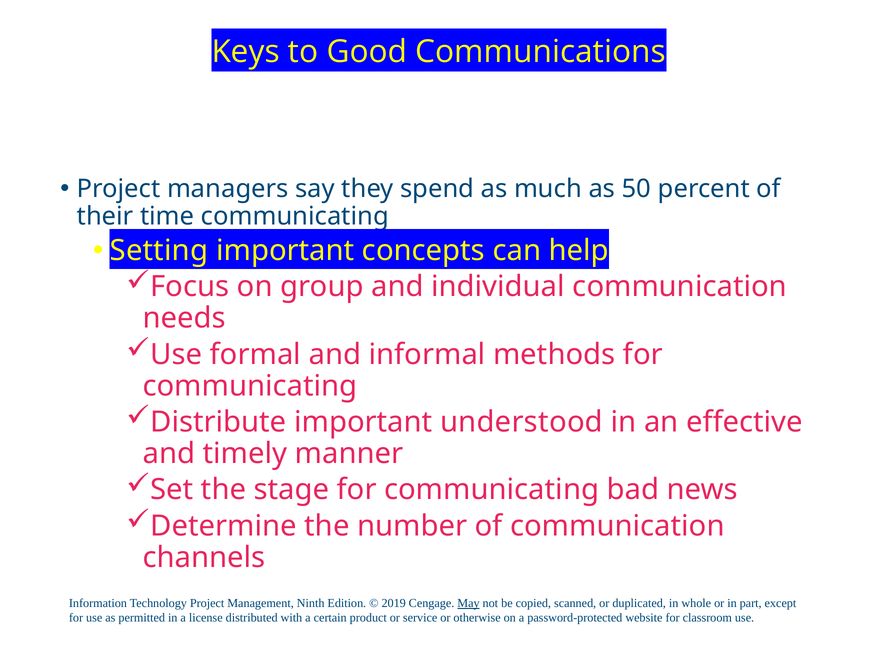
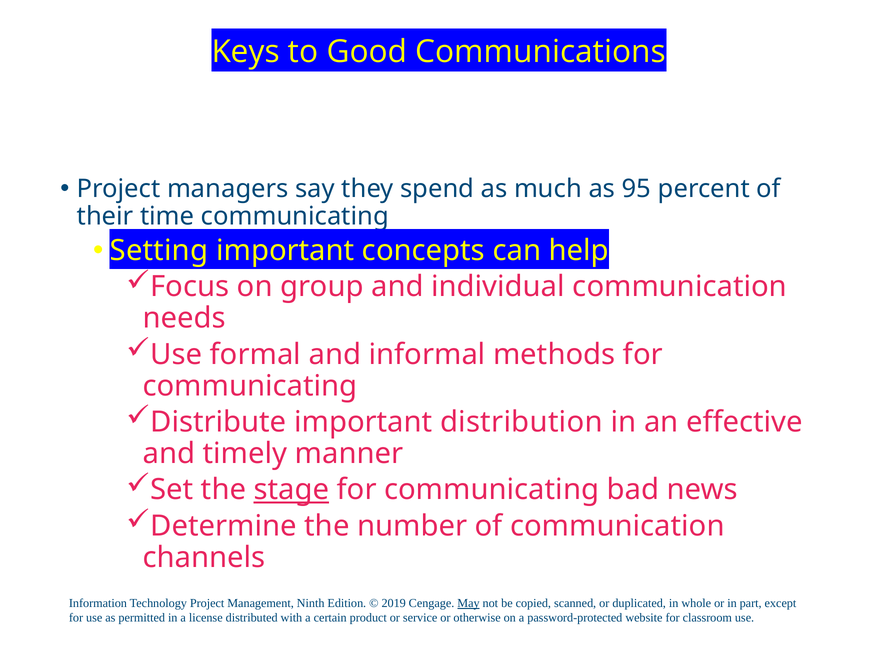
50: 50 -> 95 (636, 189)
understood: understood -> distribution (521, 422)
stage underline: none -> present (291, 490)
